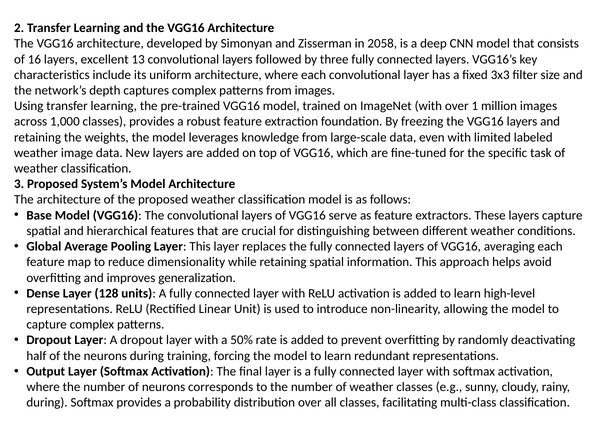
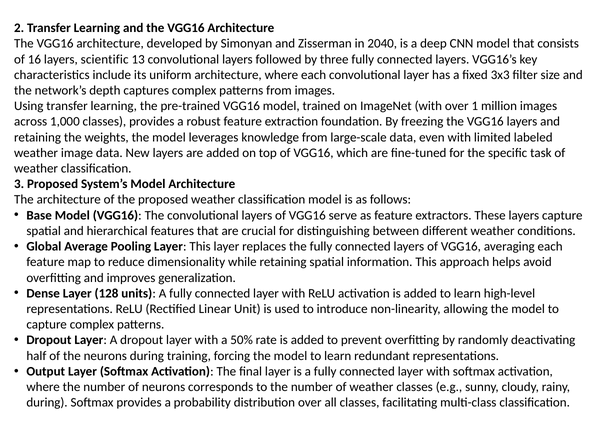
2058: 2058 -> 2040 (382, 44)
excellent: excellent -> scientific (105, 59)
